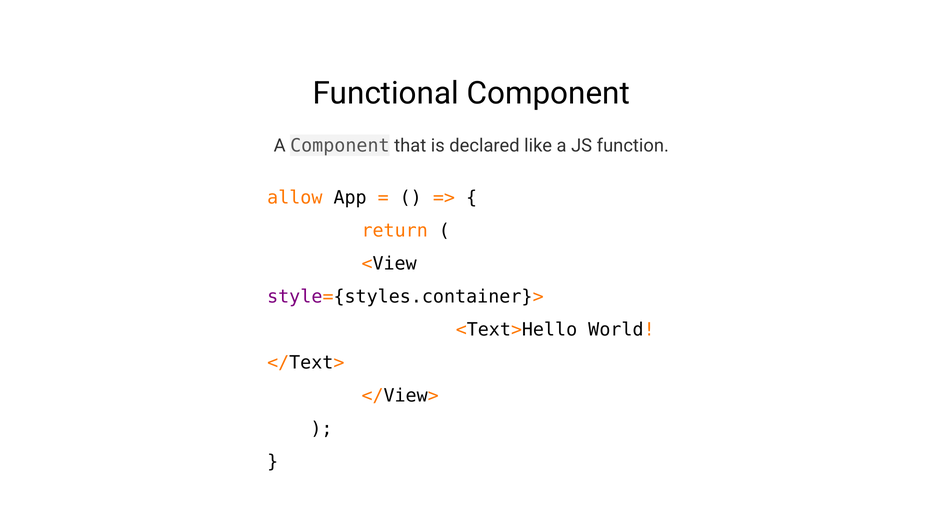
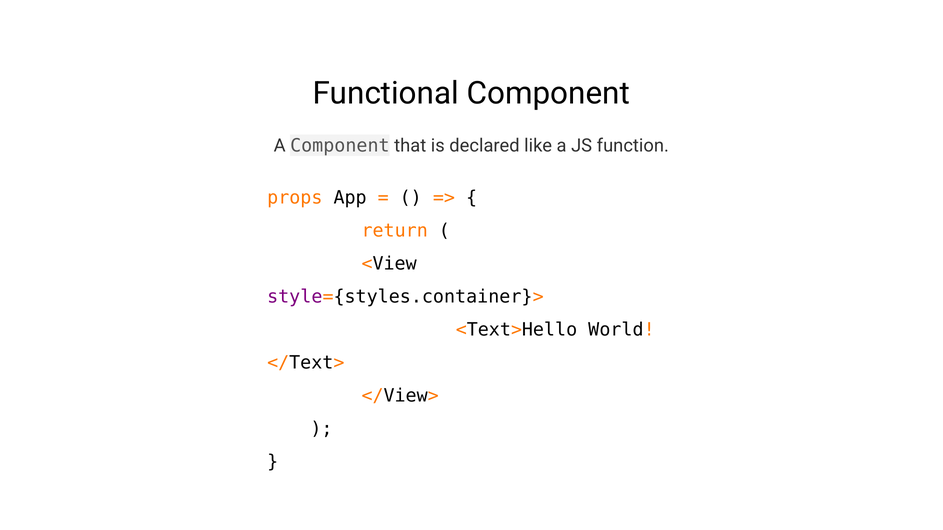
allow: allow -> props (295, 198)
